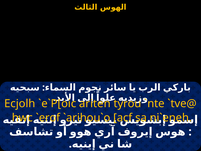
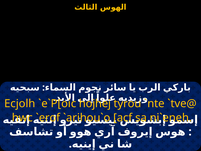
ariten: ariten -> hojhej (95, 103)
